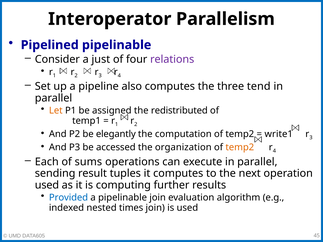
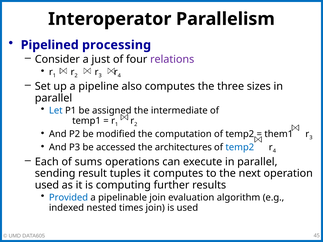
Pipelined pipelinable: pipelinable -> processing (117, 45)
tend: tend -> sizes (259, 87)
Let colour: orange -> blue (56, 111)
redistributed: redistributed -> intermediate (179, 111)
elegantly: elegantly -> modified (116, 134)
write1: write1 -> them1 (279, 134)
organization: organization -> architectures (183, 147)
temp2 colour: orange -> blue (240, 147)
